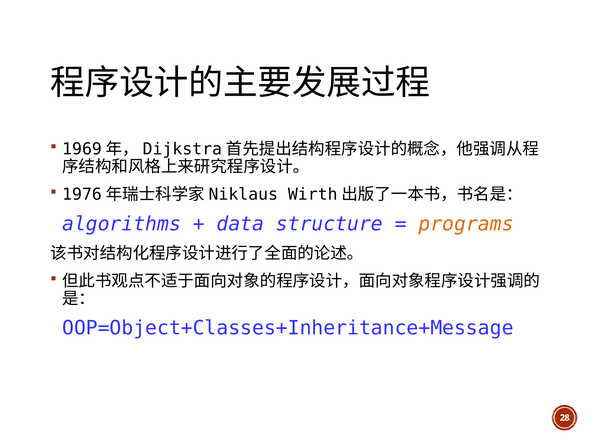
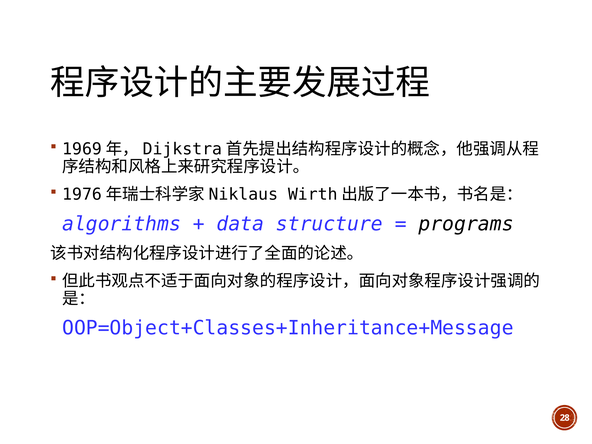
programs colour: orange -> black (466, 224)
